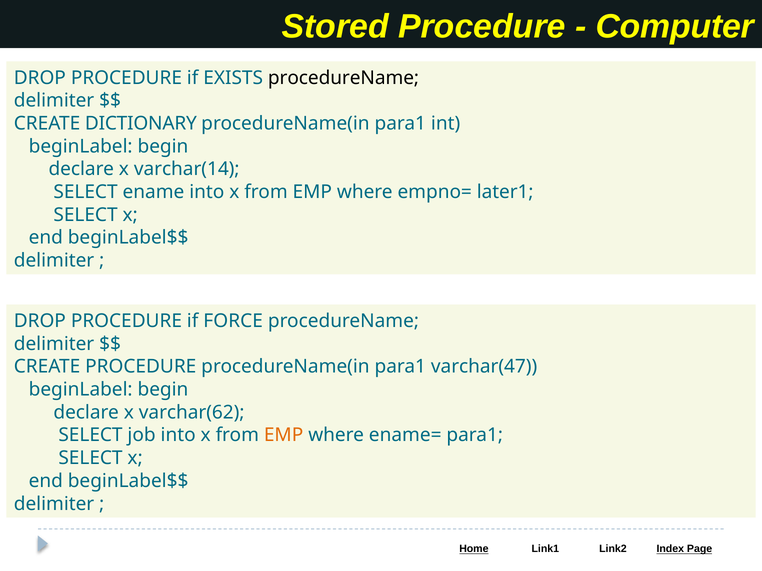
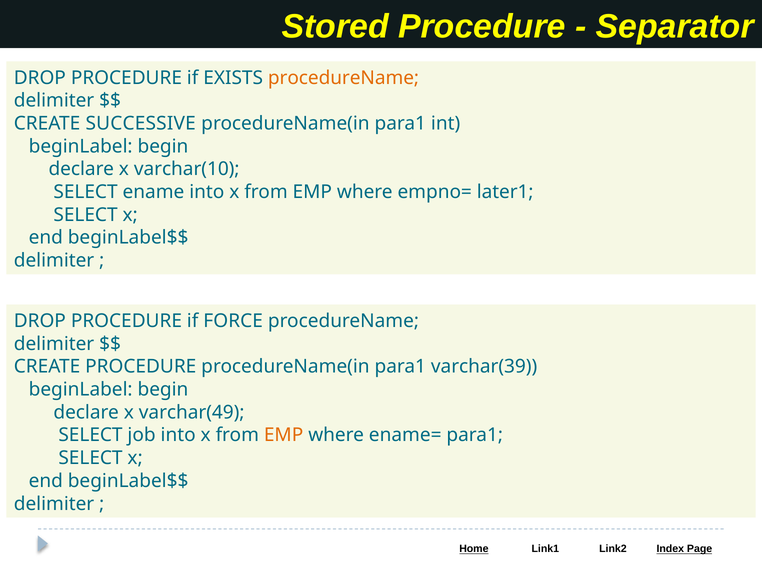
Computer: Computer -> Separator (675, 26)
procedureName colour: black -> orange (344, 78)
DICTIONARY: DICTIONARY -> SUCCESSIVE (141, 124)
varchar(14: varchar(14 -> varchar(10 (187, 169)
varchar(47: varchar(47 -> varchar(39 (484, 367)
varchar(62: varchar(62 -> varchar(49 (192, 413)
